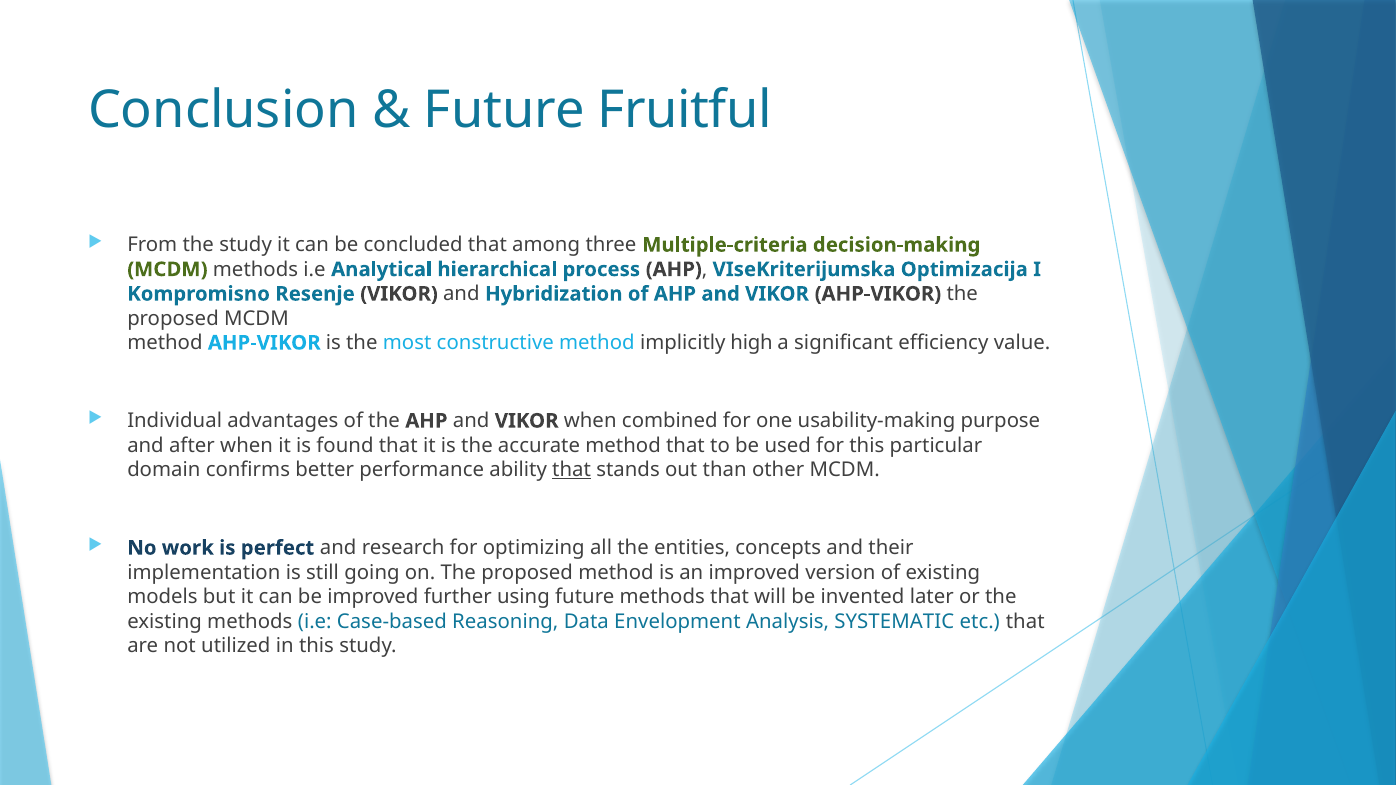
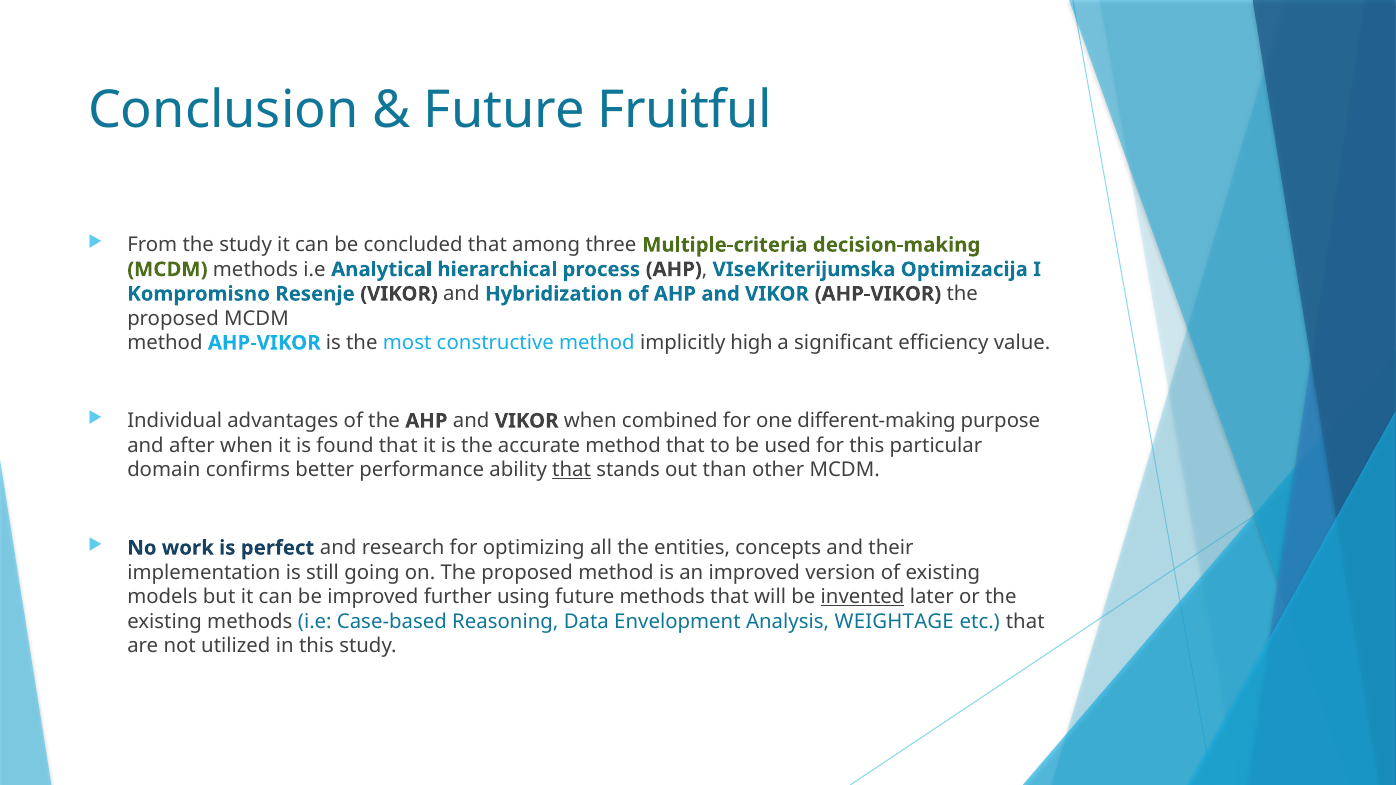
usability-making: usability-making -> different-making (877, 421)
invented underline: none -> present (863, 597)
SYSTEMATIC: SYSTEMATIC -> WEIGHTAGE (894, 622)
